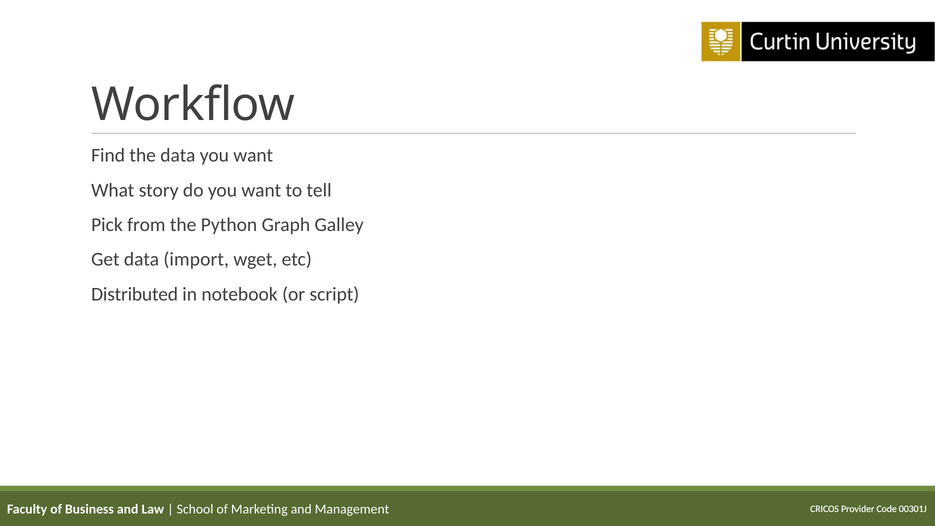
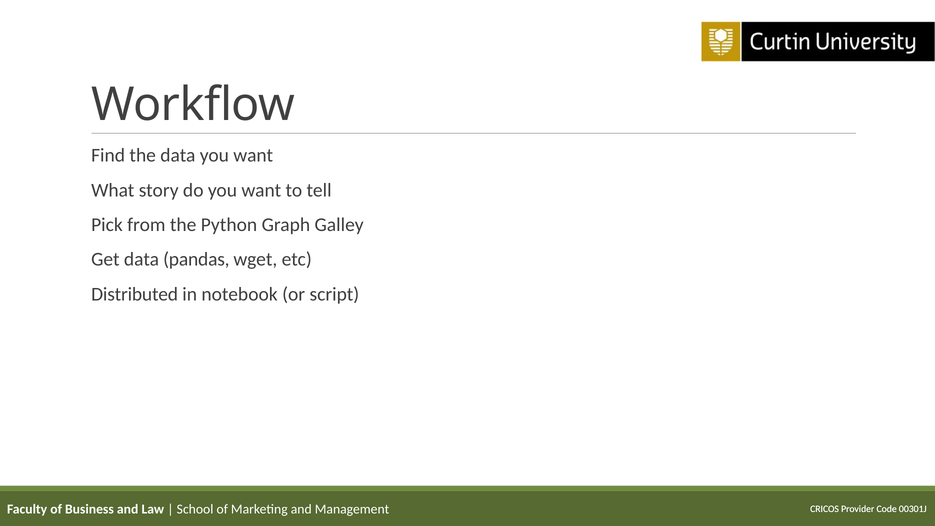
import: import -> pandas (196, 259)
